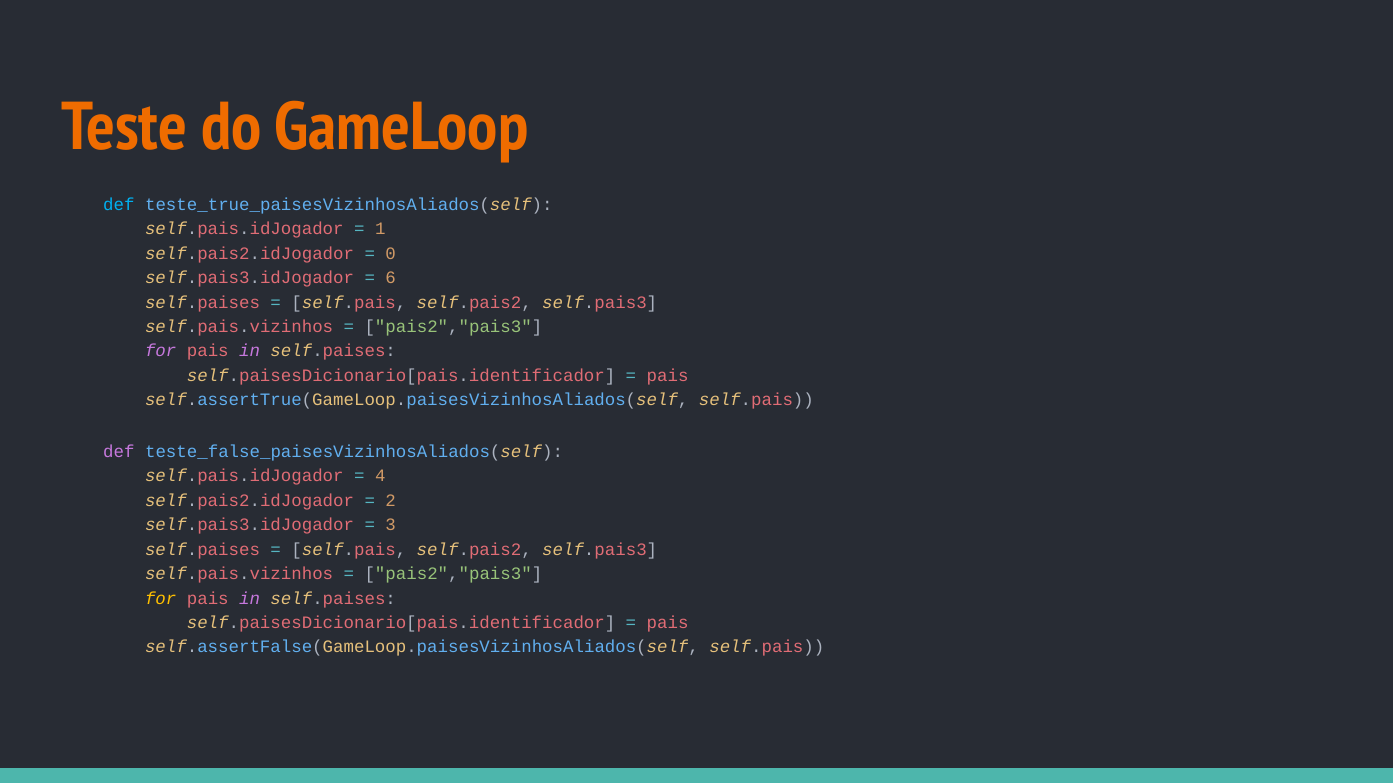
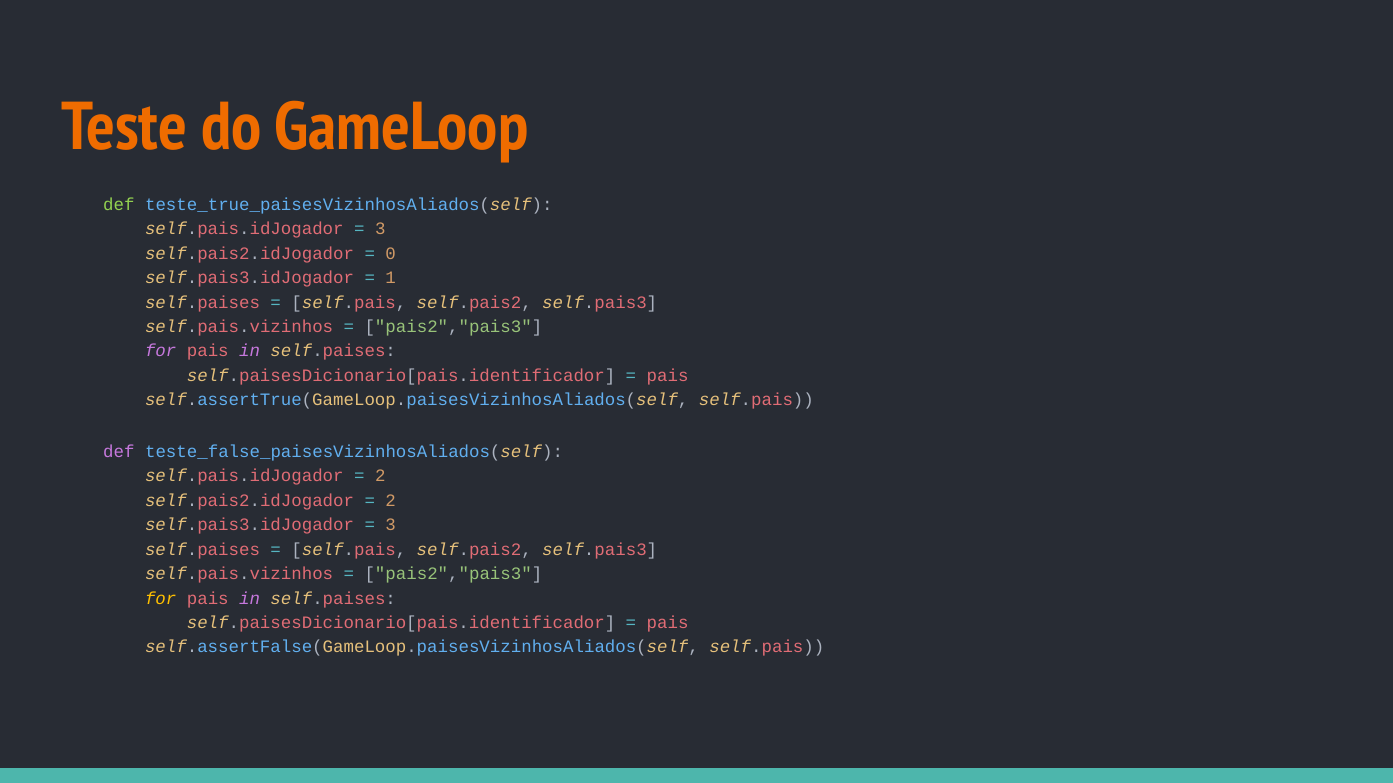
def colour: light blue -> light green (119, 205)
1: 1 -> 3 (380, 229)
6: 6 -> 1 (391, 278)
4: 4 -> 2 (380, 476)
